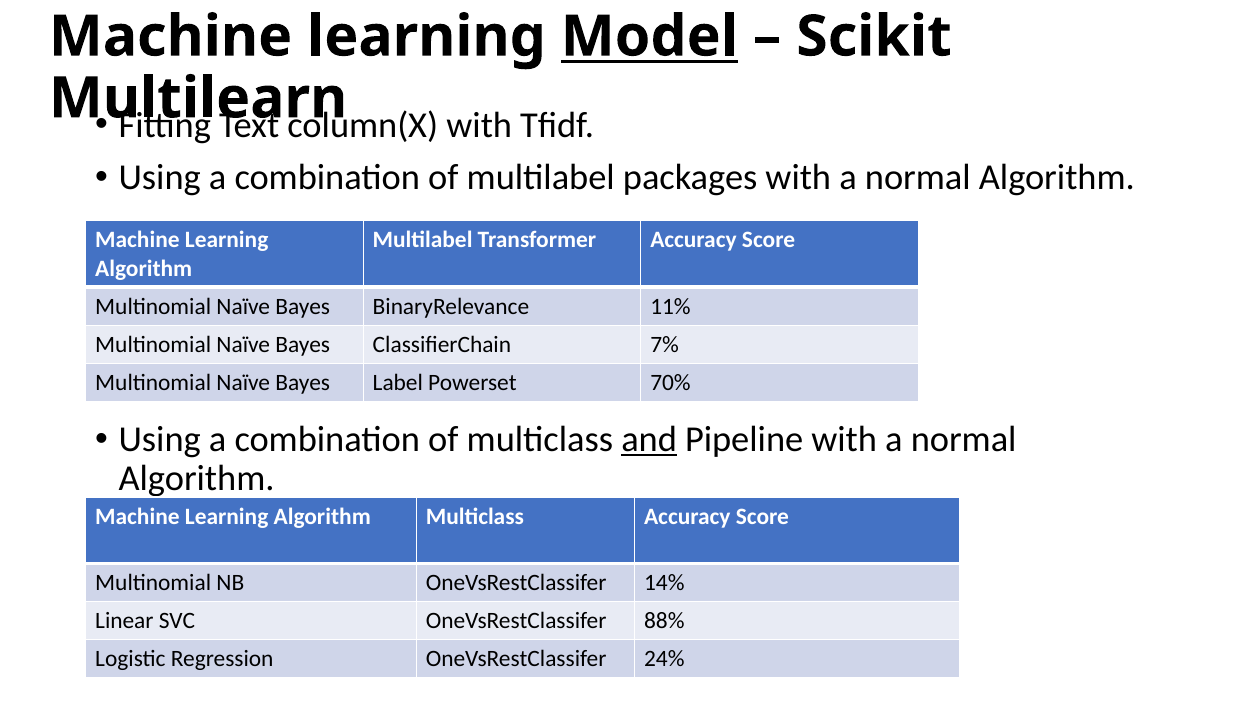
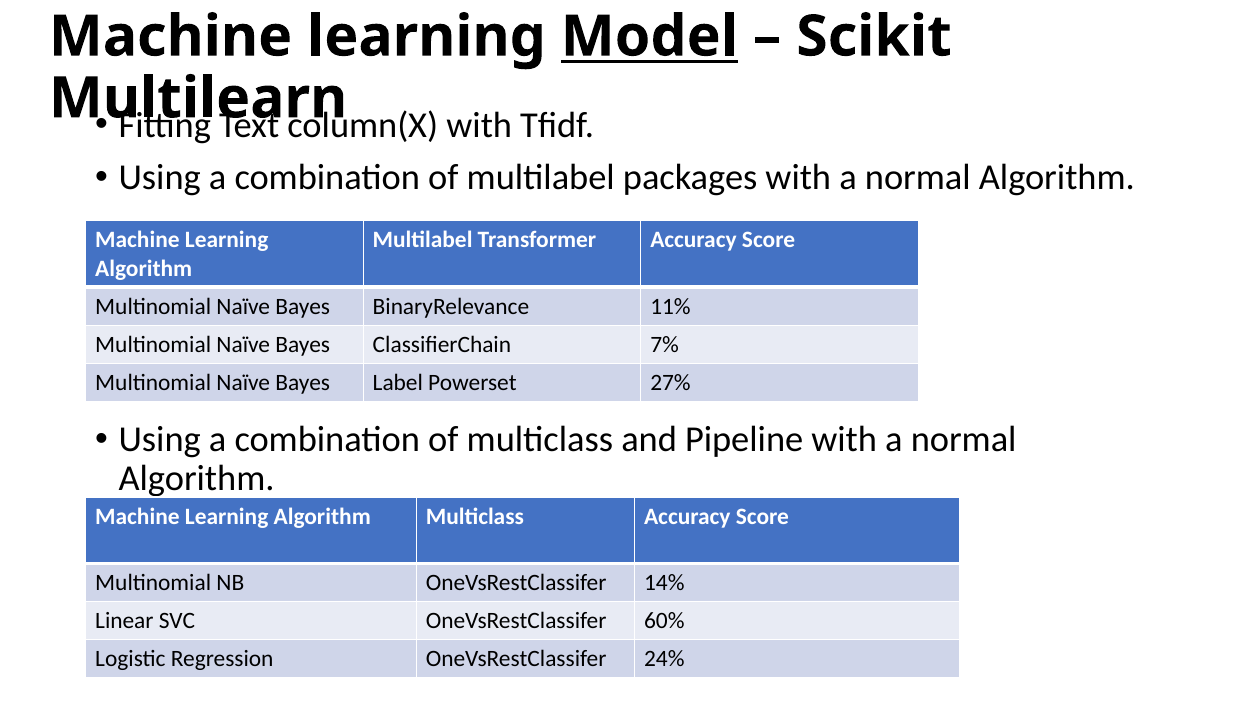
70%: 70% -> 27% (670, 382)
and underline: present -> none (649, 439)
88%: 88% -> 60% (664, 621)
